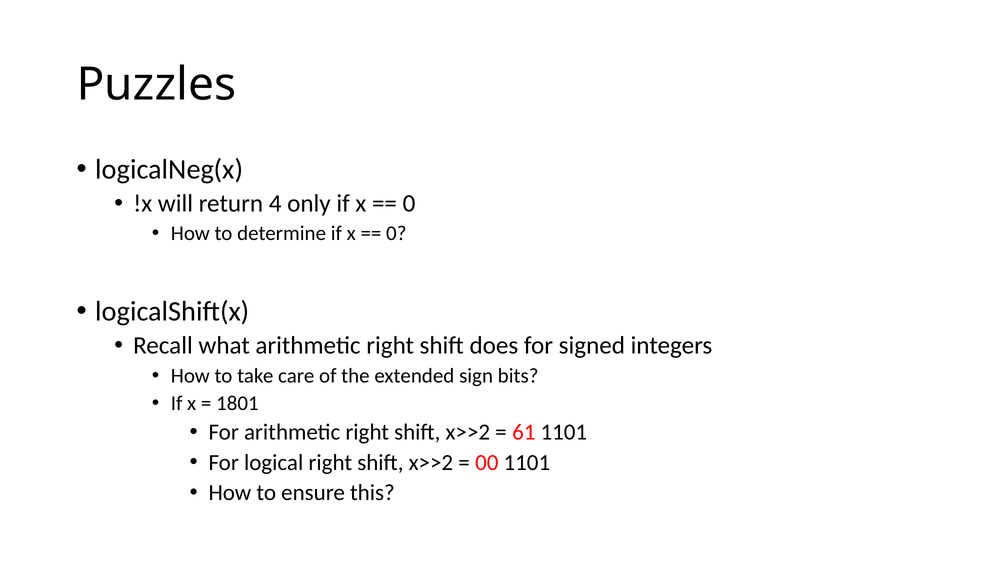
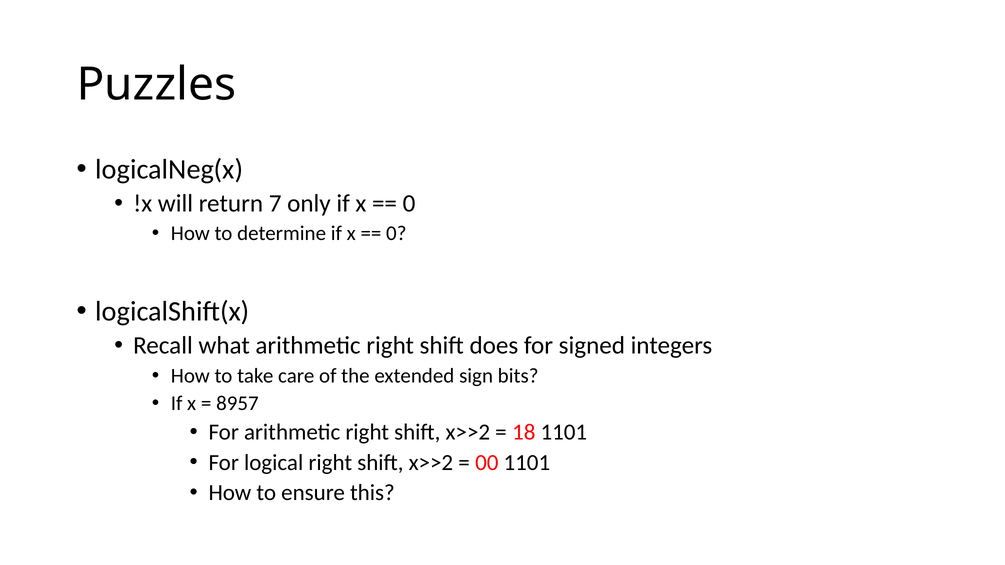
4: 4 -> 7 (275, 203)
1801: 1801 -> 8957 (237, 404)
61: 61 -> 18 (524, 433)
